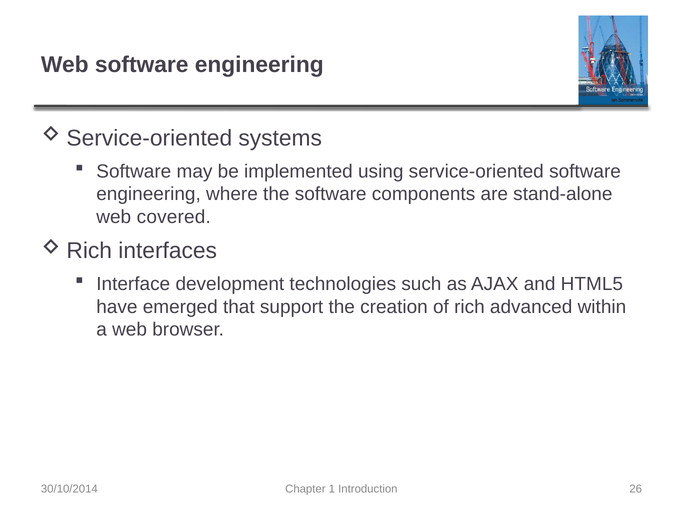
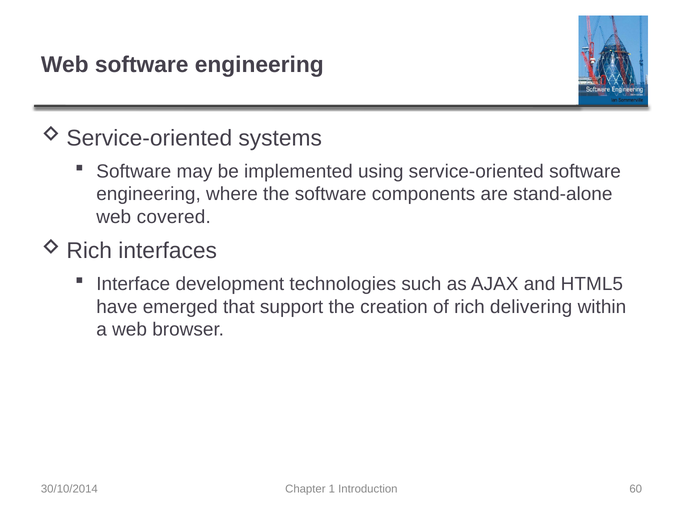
advanced: advanced -> delivering (531, 307)
26: 26 -> 60 (636, 489)
